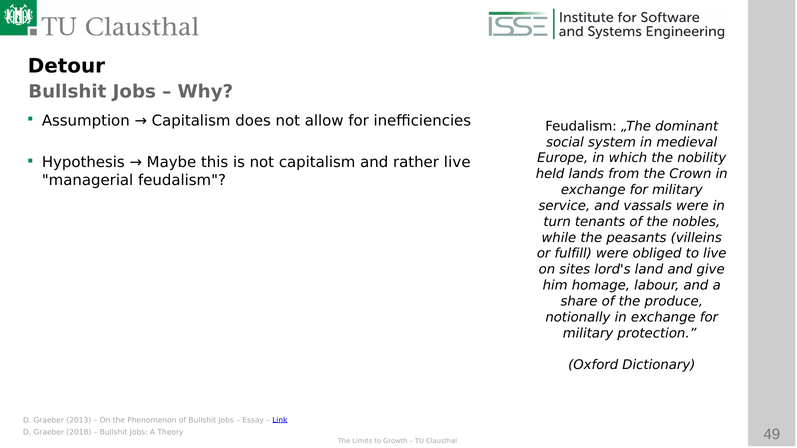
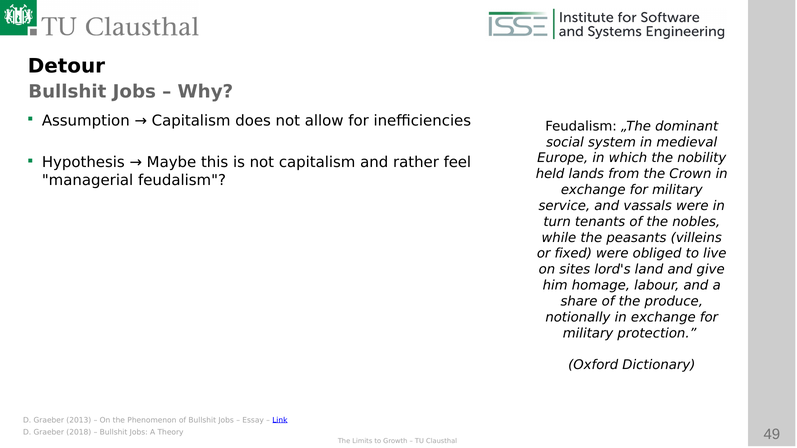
rather live: live -> feel (457, 163)
or fulfill: fulfill -> fixed (573, 254)
